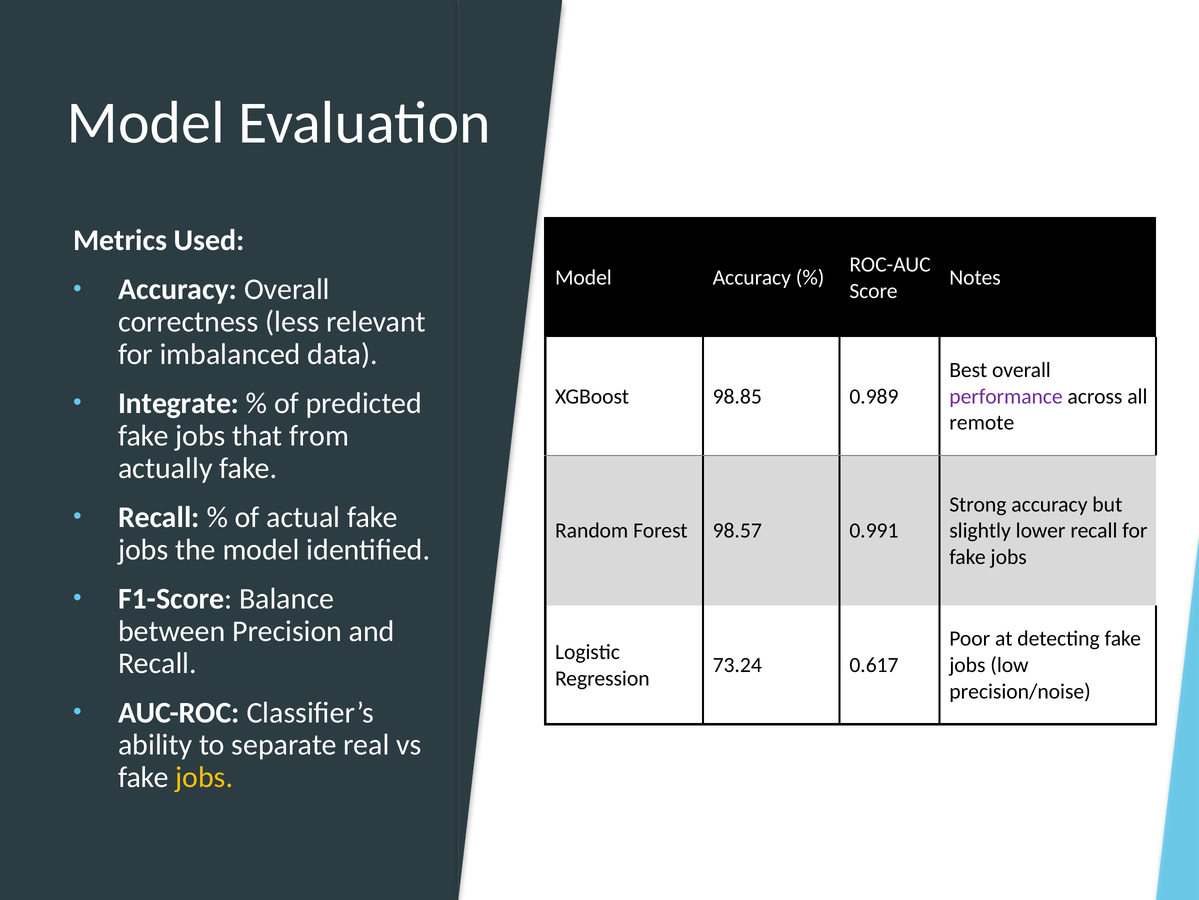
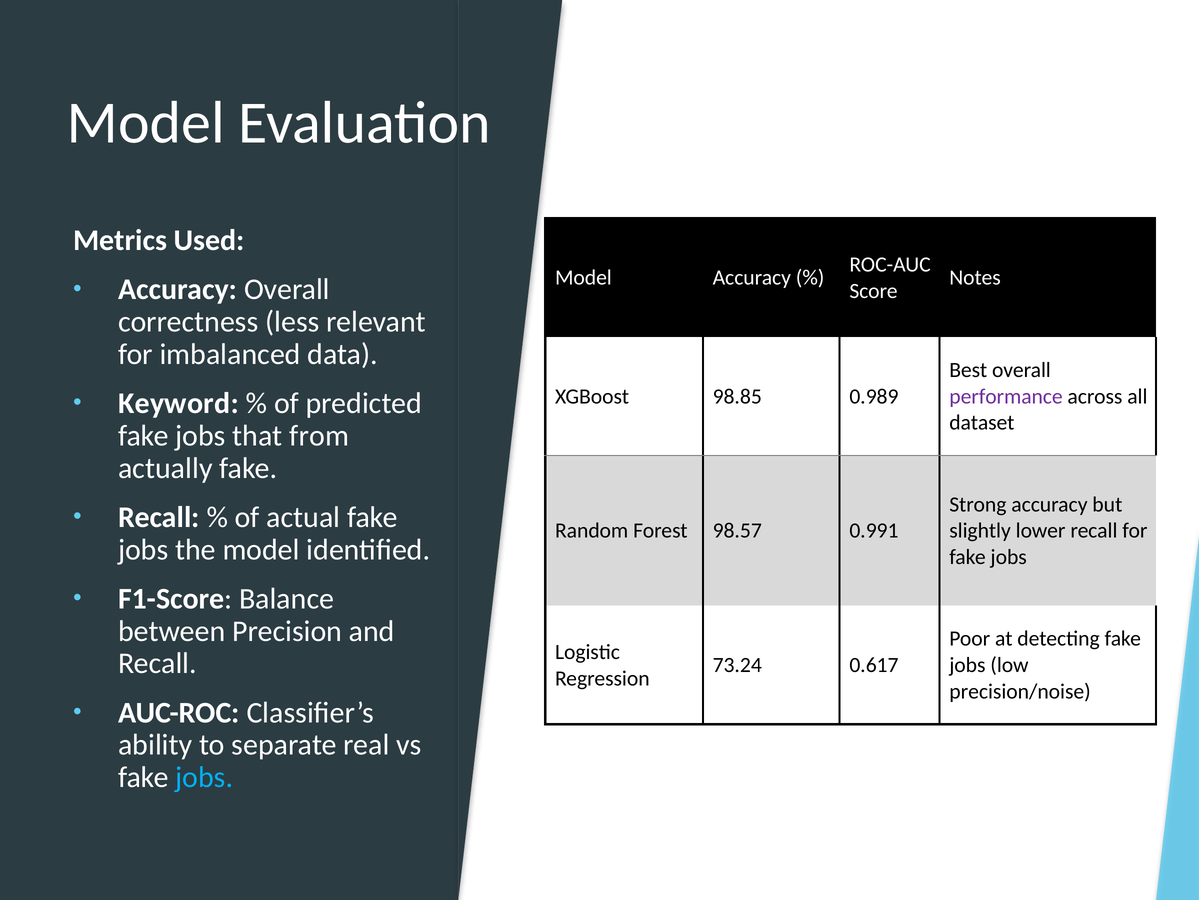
Integrate: Integrate -> Keyword (178, 403)
remote: remote -> dataset (982, 422)
jobs colour: yellow -> light blue (204, 777)
